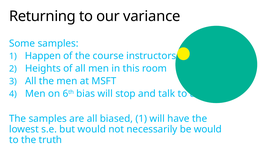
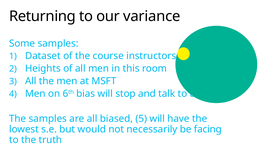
Happen: Happen -> Dataset (43, 56)
biased 1: 1 -> 5 (141, 119)
be would: would -> facing (208, 129)
